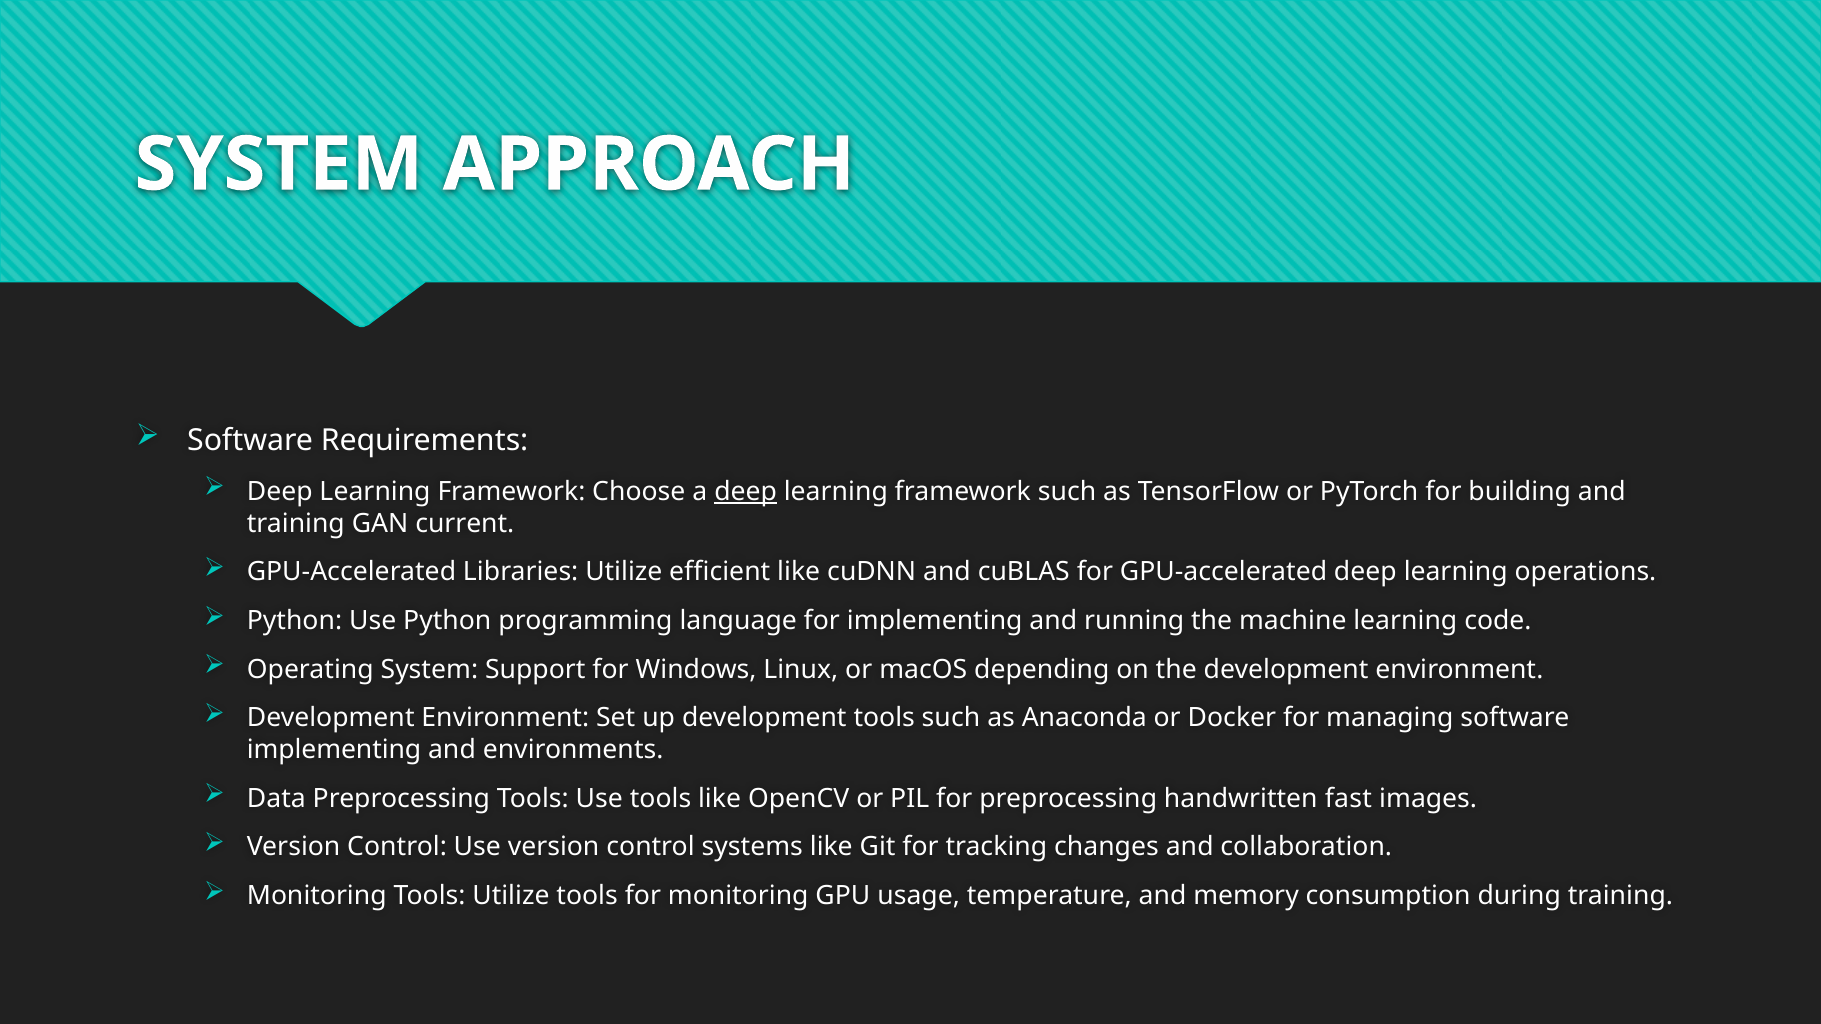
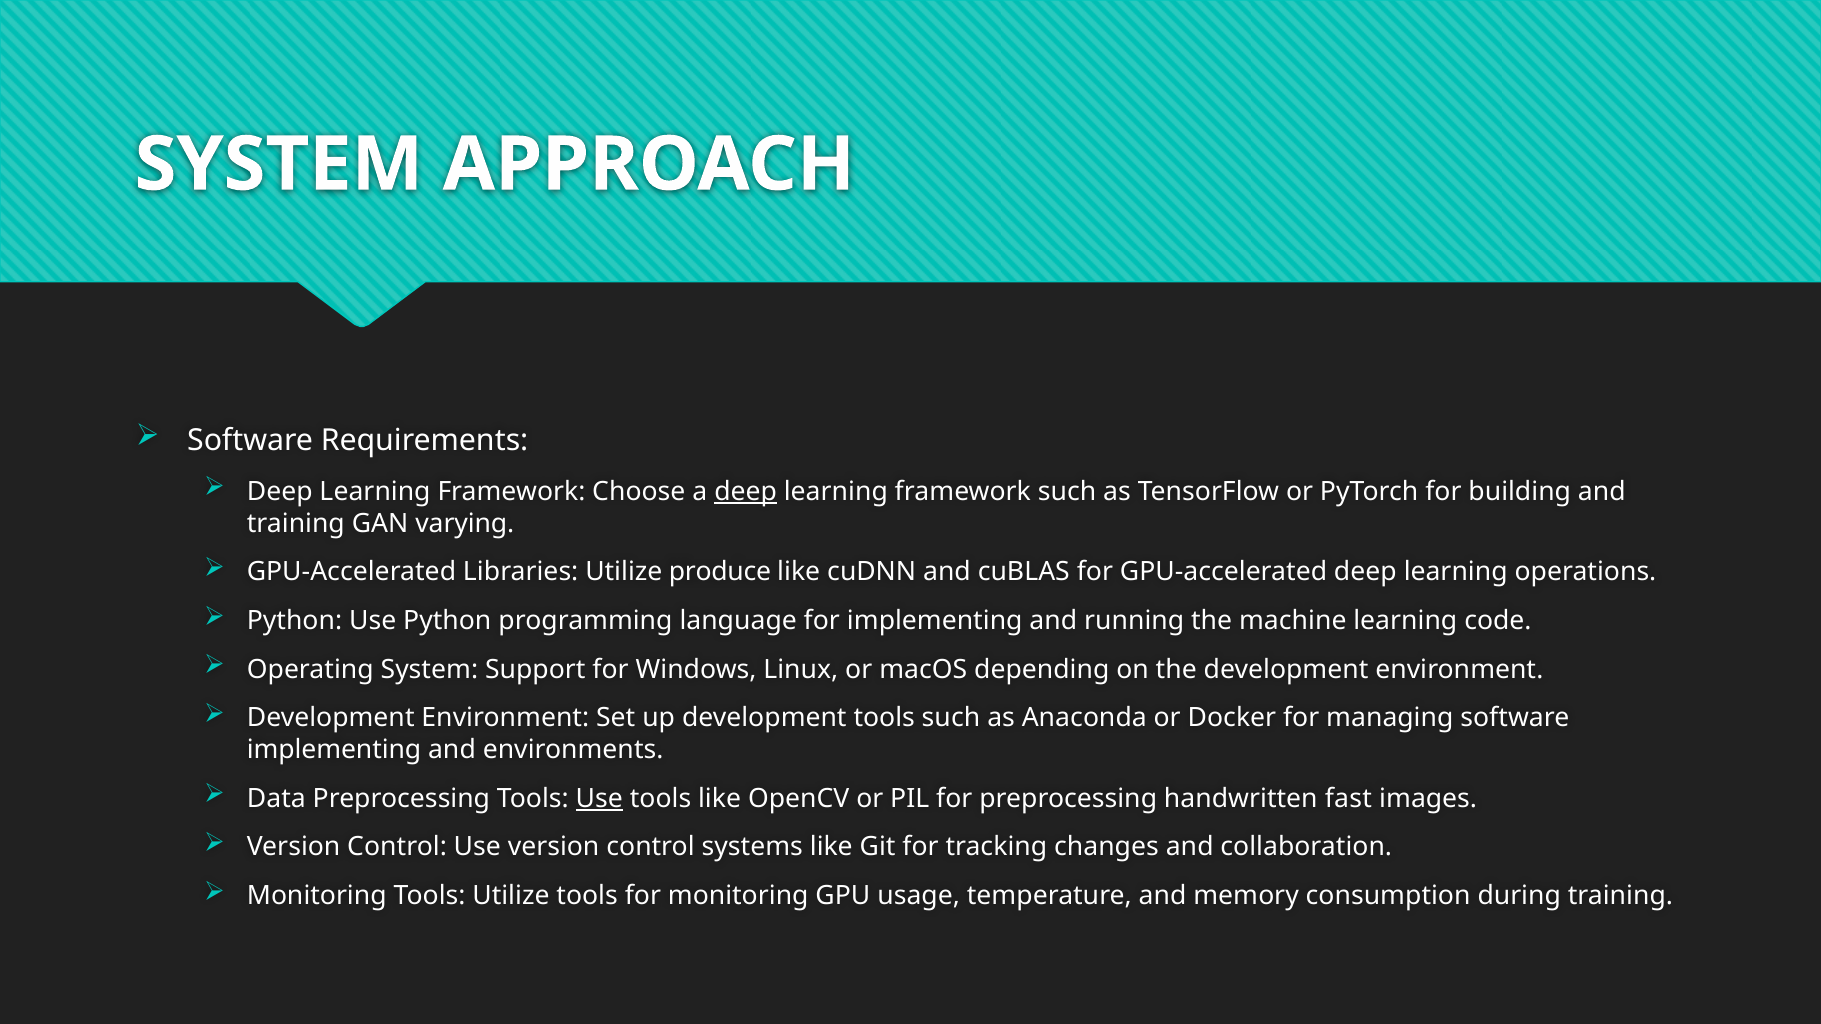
current: current -> varying (465, 524)
efficient: efficient -> produce (720, 572)
Use underline: none -> present (599, 799)
